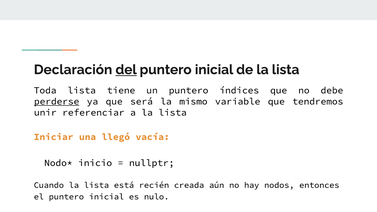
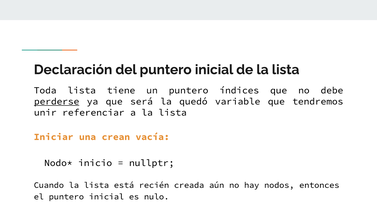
del underline: present -> none (126, 70)
mismo: mismo -> quedó (193, 101)
llegó: llegó -> crean (116, 137)
